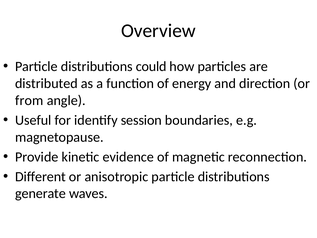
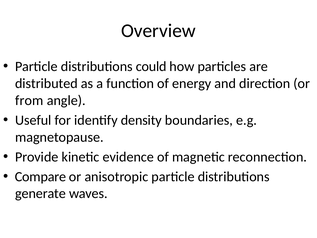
session: session -> density (141, 120)
Different: Different -> Compare (40, 176)
